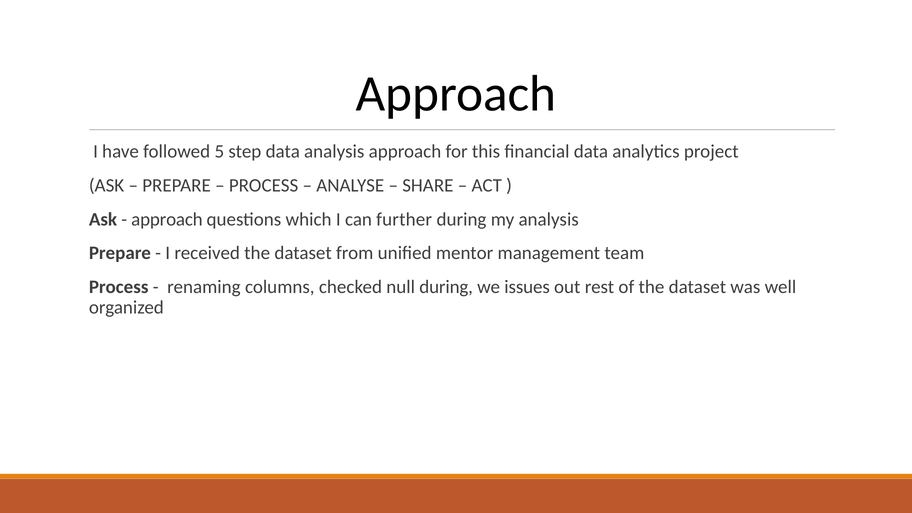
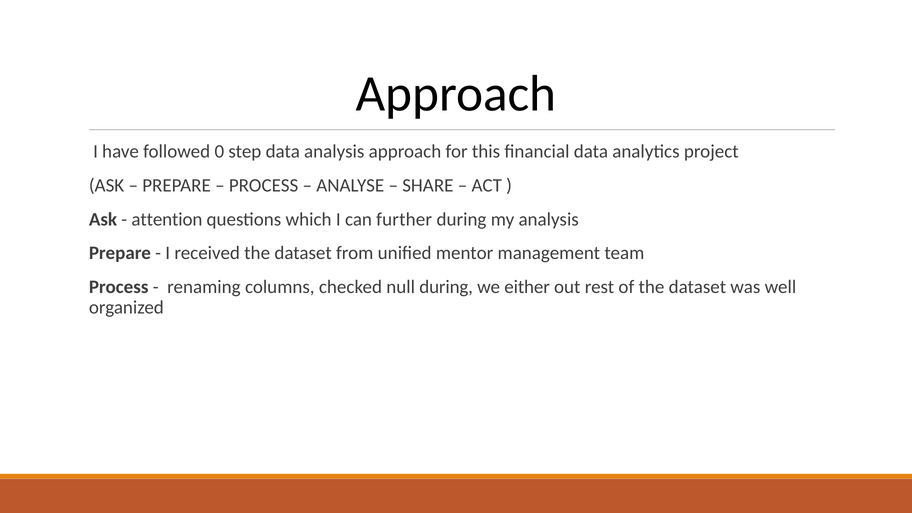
5: 5 -> 0 (219, 152)
approach: approach -> attention (167, 219)
issues: issues -> either (527, 287)
